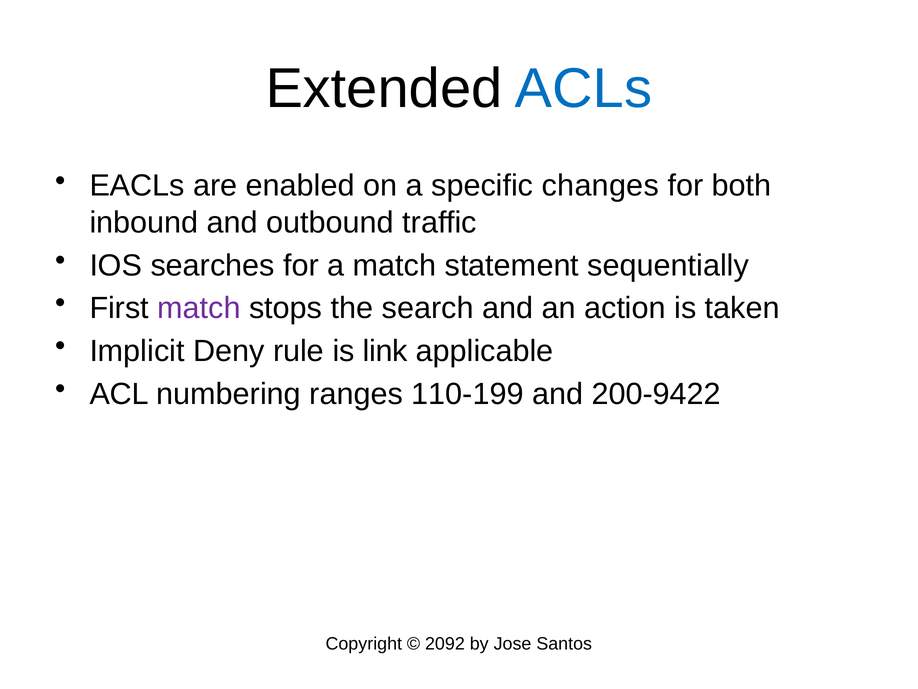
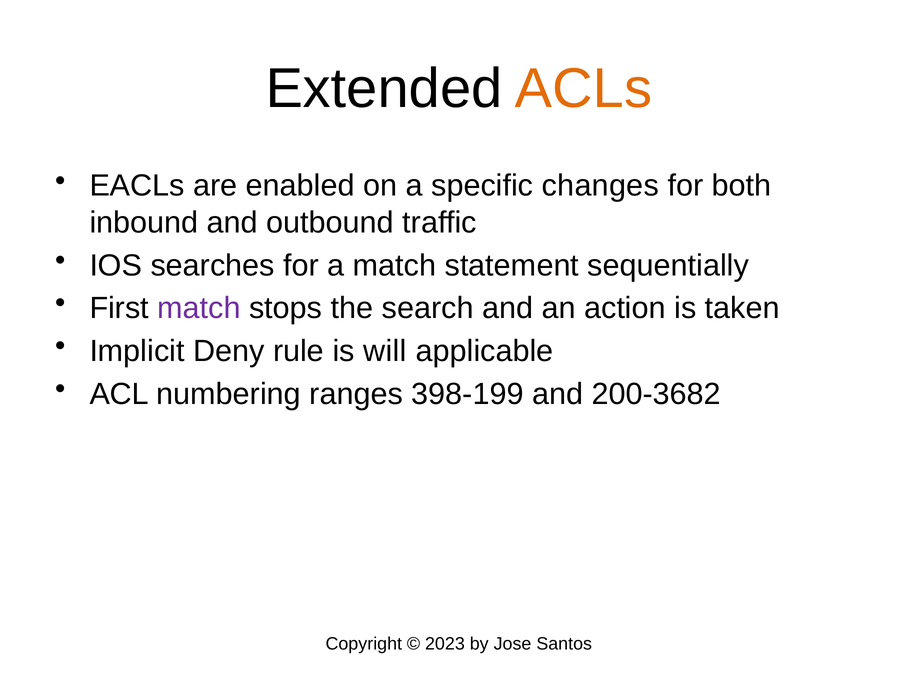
ACLs colour: blue -> orange (584, 89)
link: link -> will (385, 351)
110-199: 110-199 -> 398-199 (467, 394)
200-9422: 200-9422 -> 200-3682 (656, 394)
2092: 2092 -> 2023 (445, 644)
